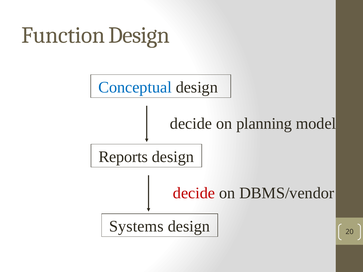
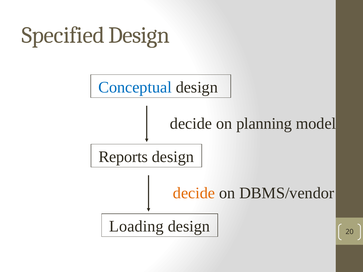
Function: Function -> Specified (63, 35)
decide colour: red -> orange (194, 193)
Systems: Systems -> Loading (136, 226)
